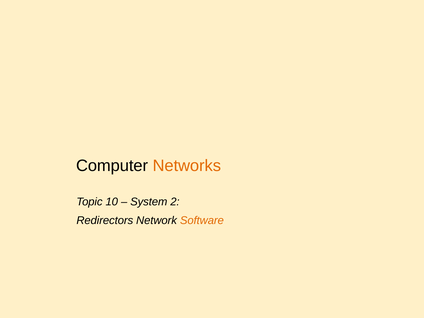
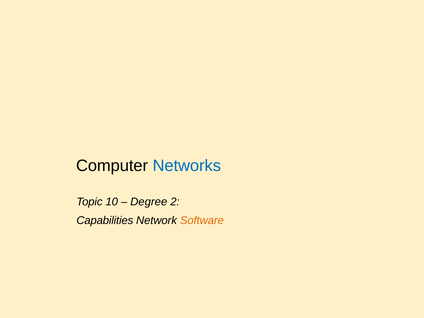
Networks colour: orange -> blue (187, 166)
System: System -> Degree (149, 202)
Redirectors: Redirectors -> Capabilities (105, 221)
